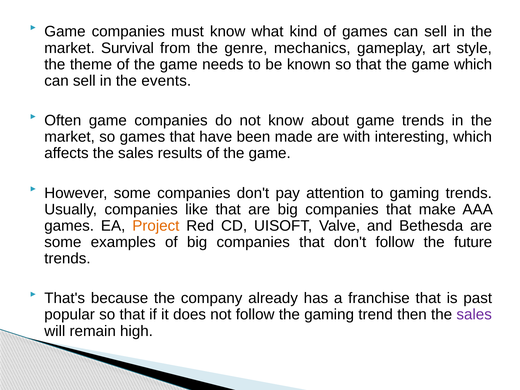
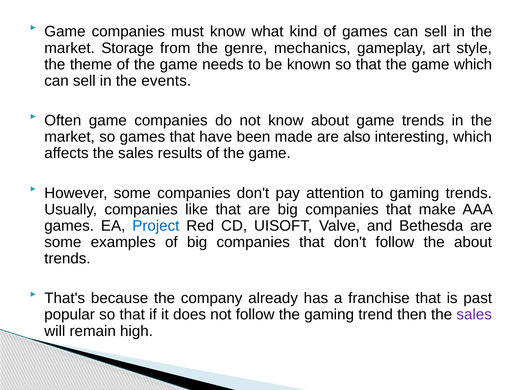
Survival: Survival -> Storage (127, 48)
with: with -> also (357, 137)
Project colour: orange -> blue (156, 226)
the future: future -> about (473, 242)
